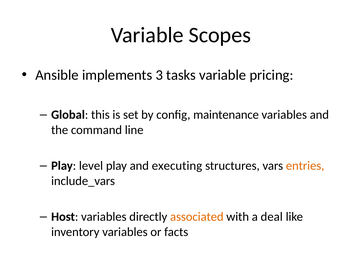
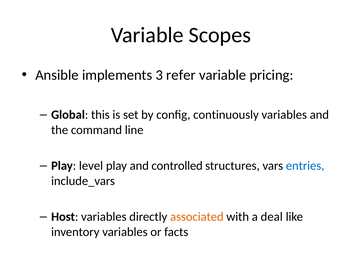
tasks: tasks -> refer (181, 75)
maintenance: maintenance -> continuously (226, 115)
executing: executing -> controlled (177, 166)
entries colour: orange -> blue (305, 166)
